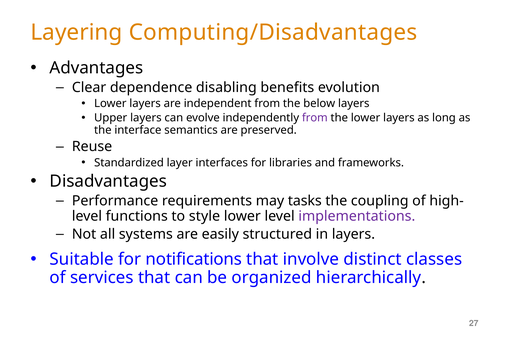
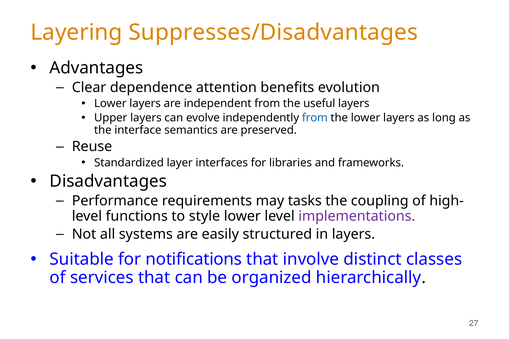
Computing/Disadvantages: Computing/Disadvantages -> Suppresses/Disadvantages (273, 32)
disabling: disabling -> attention (226, 88)
below: below -> useful (319, 104)
from colour: purple -> blue (315, 118)
